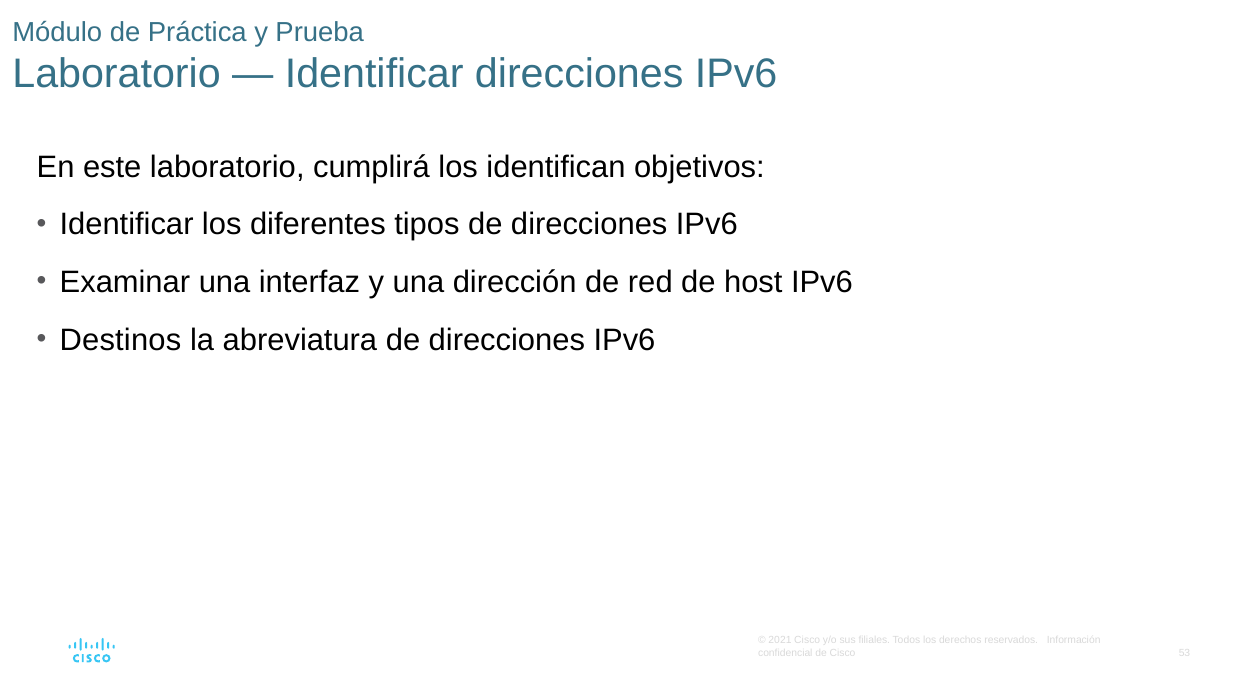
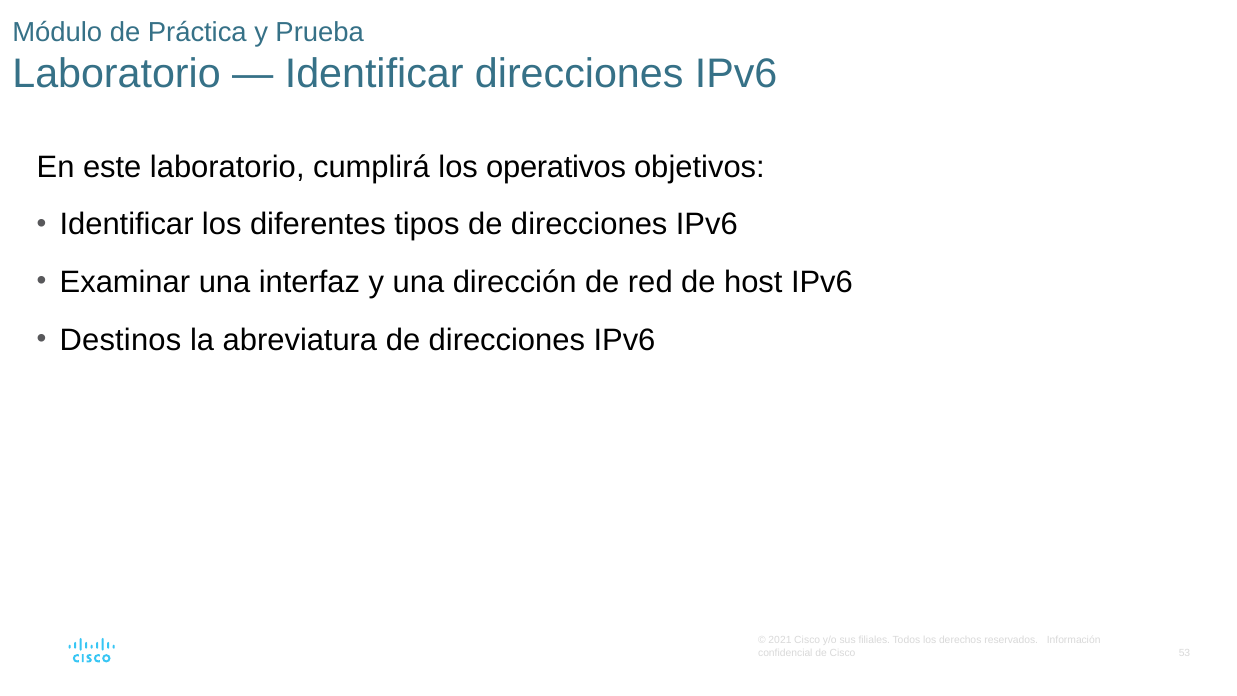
identifican: identifican -> operativos (556, 167)
